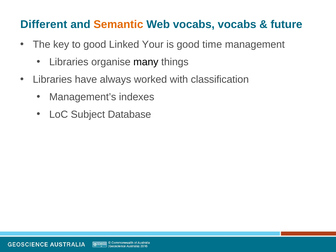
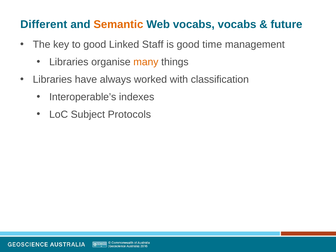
Your: Your -> Staff (153, 45)
many colour: black -> orange (146, 62)
Management’s: Management’s -> Interoperable’s (83, 97)
Database: Database -> Protocols (129, 114)
